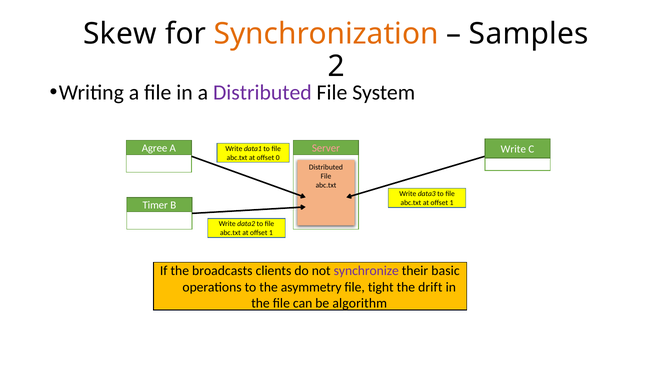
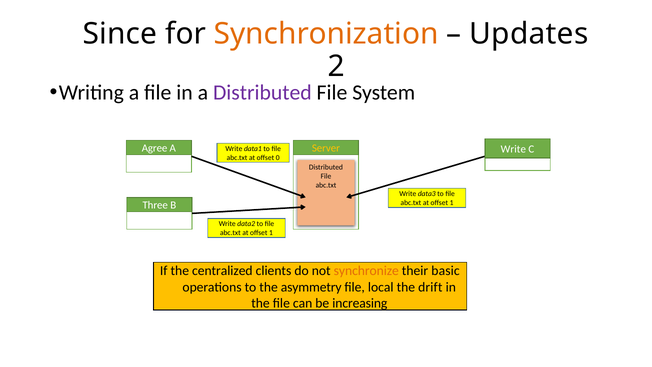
Skew: Skew -> Since (120, 34)
Samples: Samples -> Updates (529, 34)
Server colour: pink -> yellow (326, 148)
Timer: Timer -> Three (155, 205)
broadcasts: broadcasts -> centralized (222, 271)
synchronize colour: purple -> orange (366, 271)
tight: tight -> local (381, 287)
algorithm: algorithm -> increasing (360, 303)
